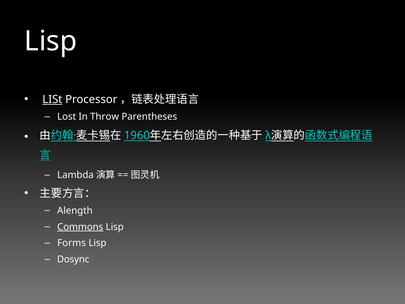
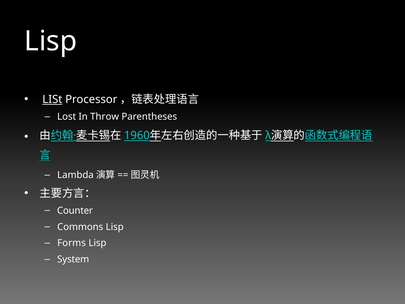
Alength: Alength -> Counter (75, 210)
Commons underline: present -> none (80, 227)
Dosync: Dosync -> System (73, 259)
